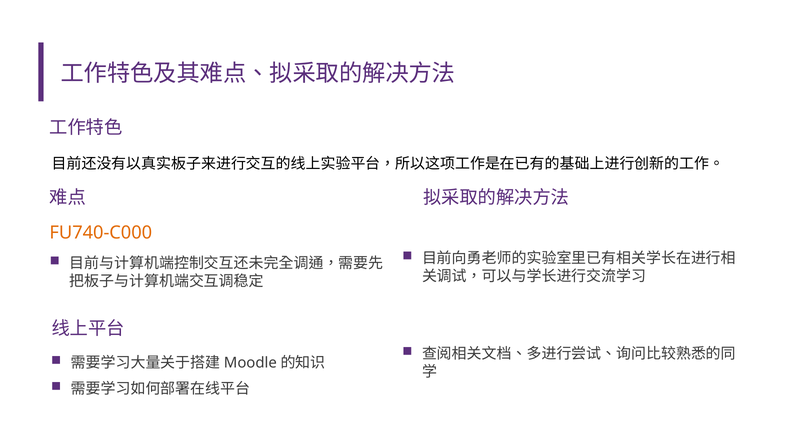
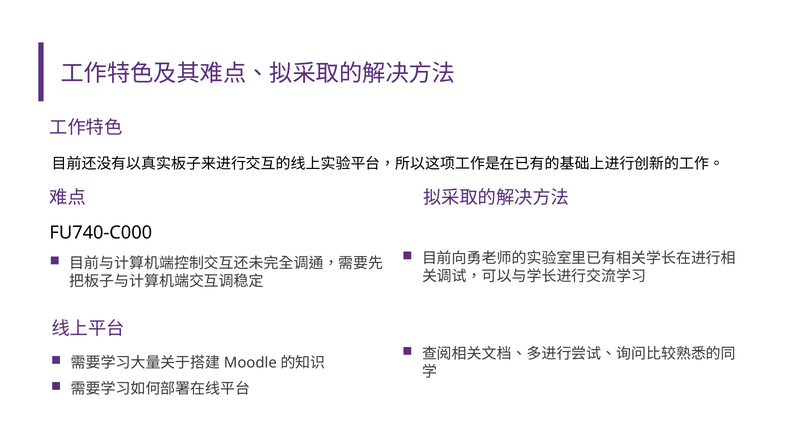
FU740-C000 colour: orange -> black (101, 233)
